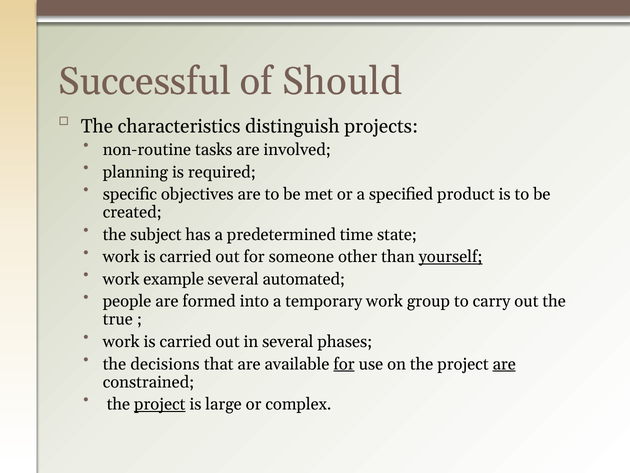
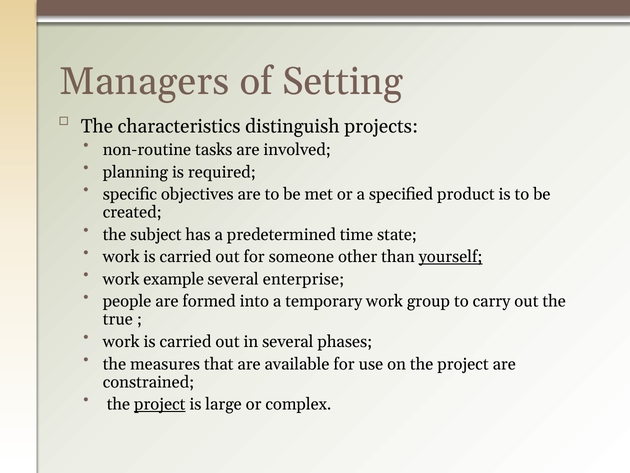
Successful: Successful -> Managers (144, 81)
Should: Should -> Setting (342, 81)
automated: automated -> enterprise (304, 279)
decisions: decisions -> measures (165, 364)
for underline: present -> none (344, 364)
are underline: present -> none (504, 364)
